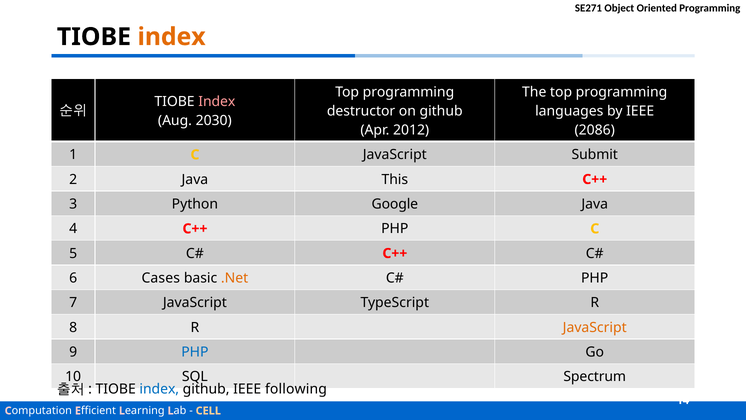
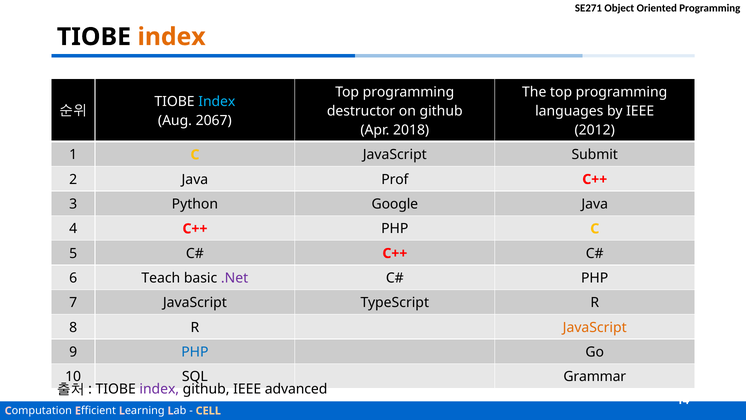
Index colour: pink -> light blue (217, 101)
2030: 2030 -> 2067 (214, 120)
2012: 2012 -> 2018 (411, 130)
2086: 2086 -> 2012 (595, 130)
This: This -> Prof (395, 179)
Cases: Cases -> Teach (161, 278)
.Net colour: orange -> purple (235, 278)
Spectrum: Spectrum -> Grammar (595, 376)
index colour: blue -> purple (159, 389)
following: following -> advanced (296, 389)
